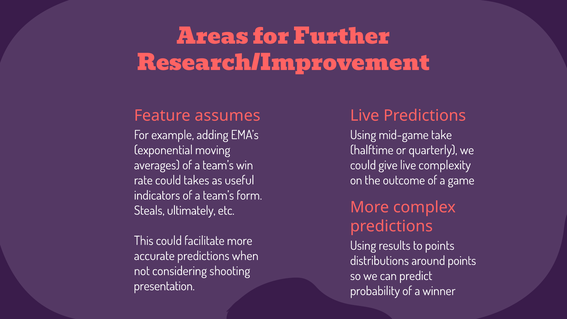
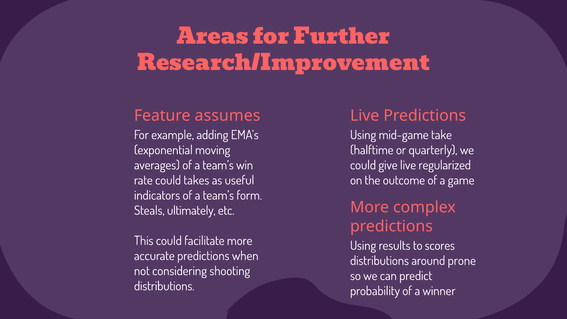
complexity: complexity -> regularized (445, 165)
to points: points -> scores (440, 246)
around points: points -> prone (462, 261)
presentation: presentation -> distributions (164, 286)
